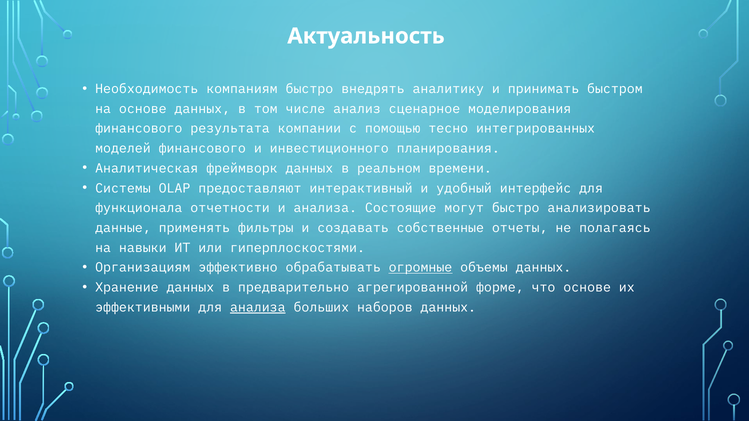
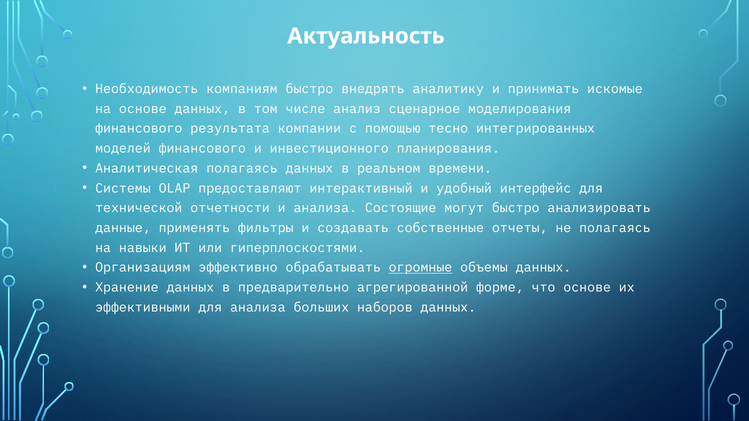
быстром: быстром -> искомые (615, 89)
Аналитическая фреймворк: фреймворк -> полагаясь (242, 168)
функционала: функционала -> технической (139, 208)
анализа underline: present -> none (258, 308)
